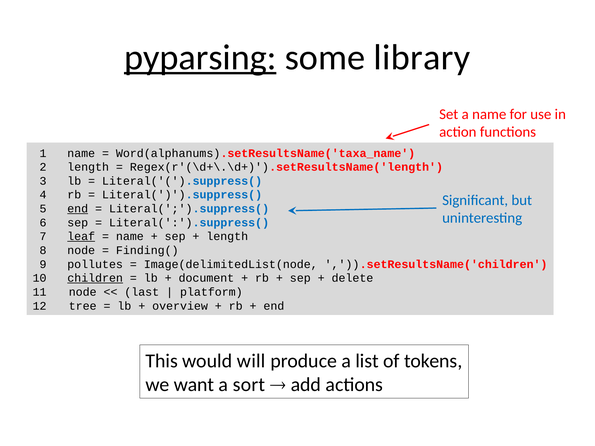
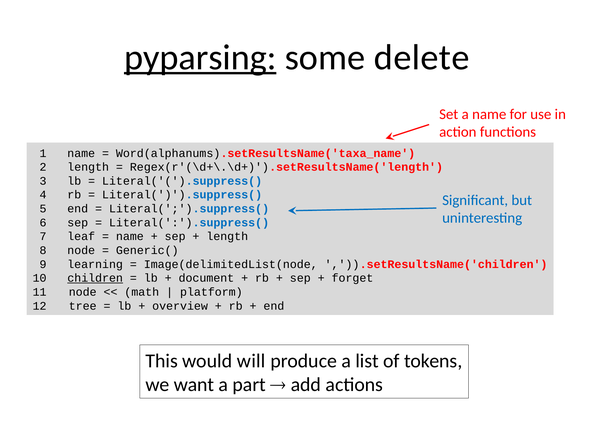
library: library -> delete (422, 58)
end underline: present -> none (78, 209)
leaf underline: present -> none (81, 237)
Finding(: Finding( -> Generic( (147, 251)
pollutes: pollutes -> learning (95, 264)
delete: delete -> forget (352, 278)
last: last -> math (142, 292)
sort: sort -> part (249, 385)
